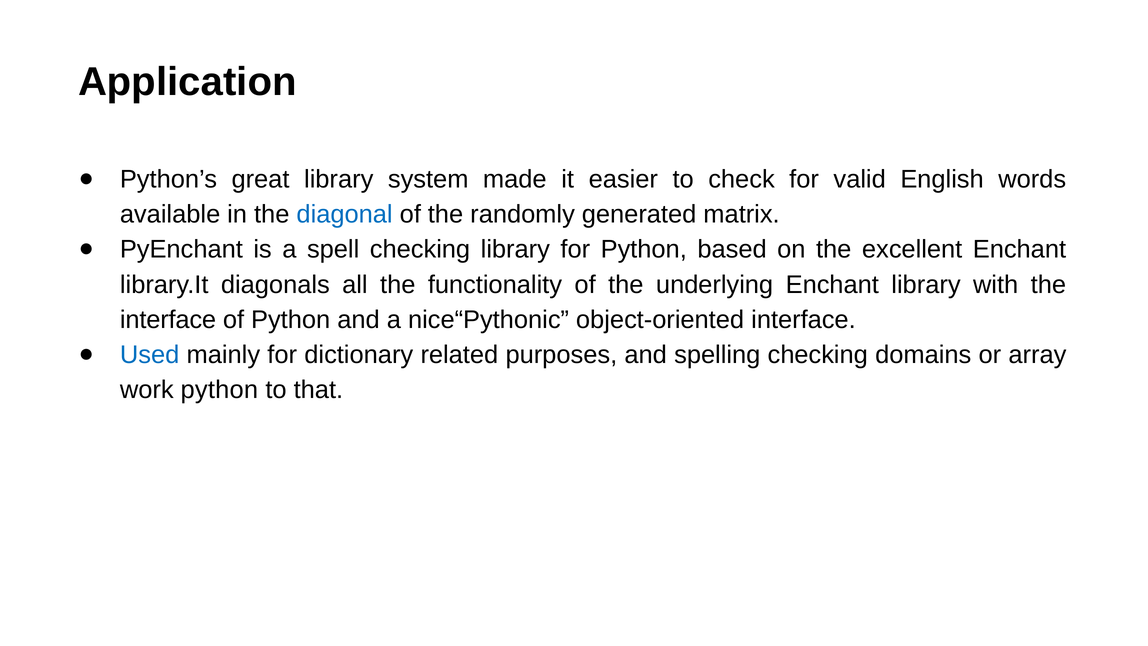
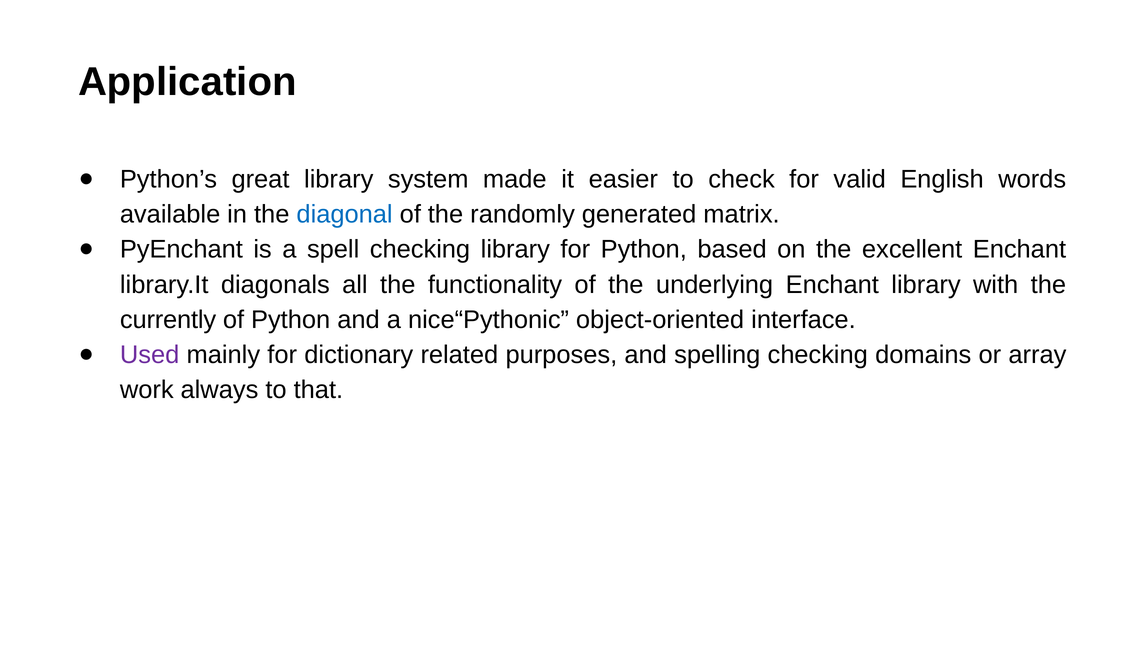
interface: interface -> currently (168, 320)
Used colour: blue -> purple (150, 355)
work python: python -> always (219, 390)
